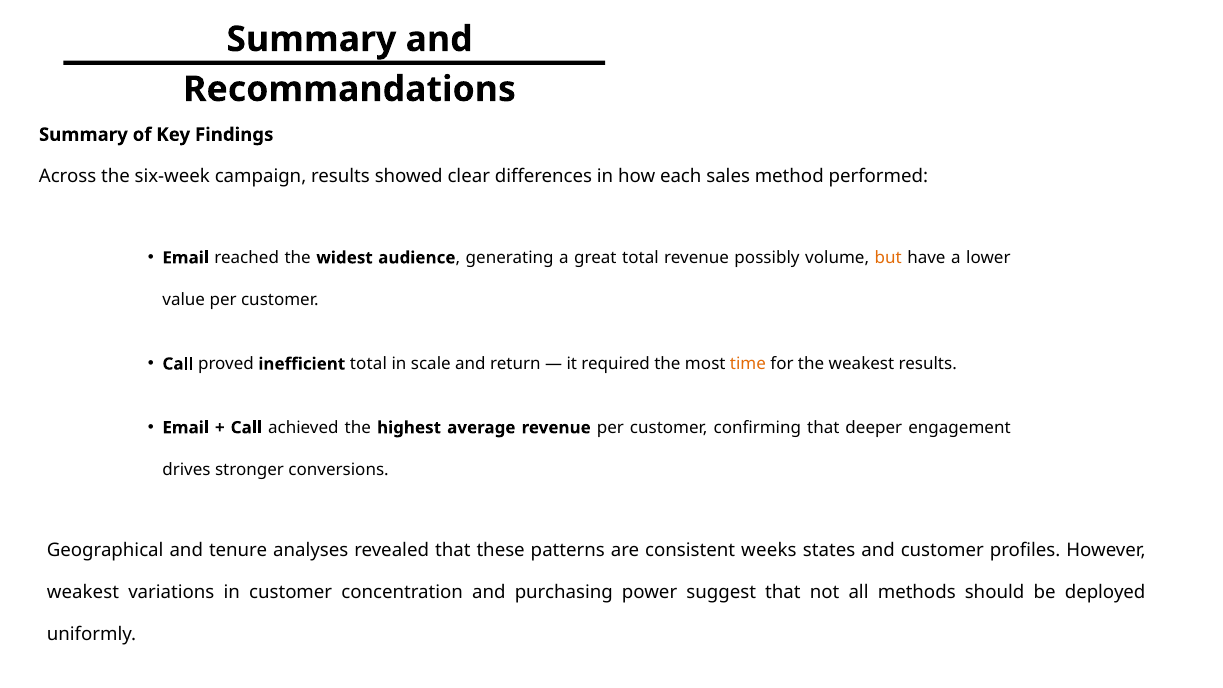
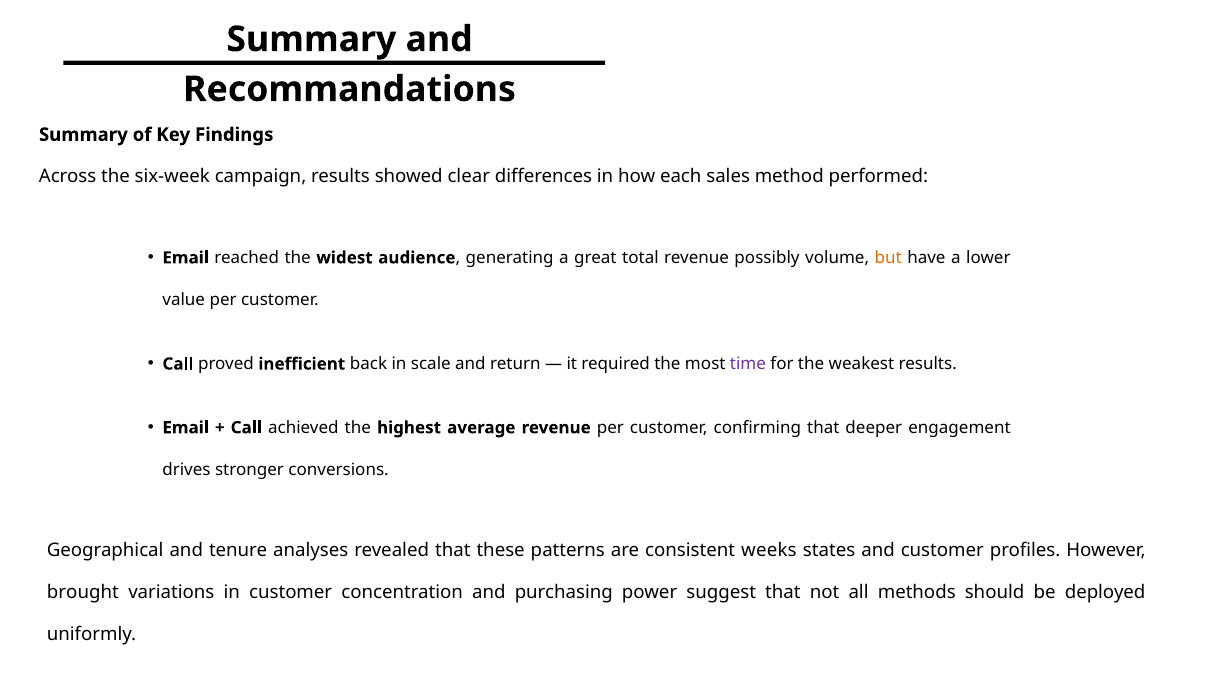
inefficient total: total -> back (368, 364)
time colour: orange -> purple (748, 364)
weakest: weakest -> brought (83, 592)
